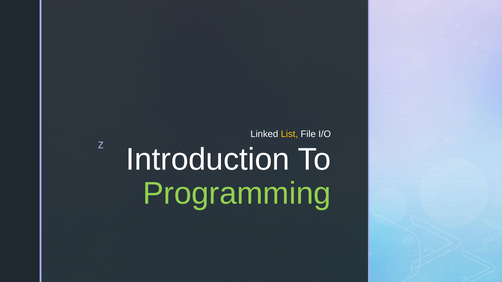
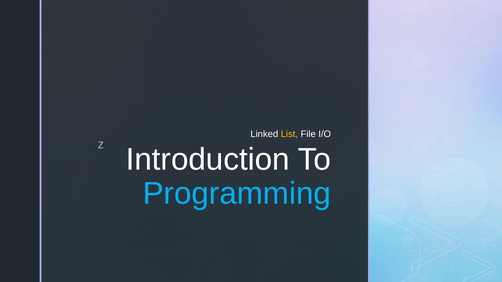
Programming colour: light green -> light blue (237, 194)
